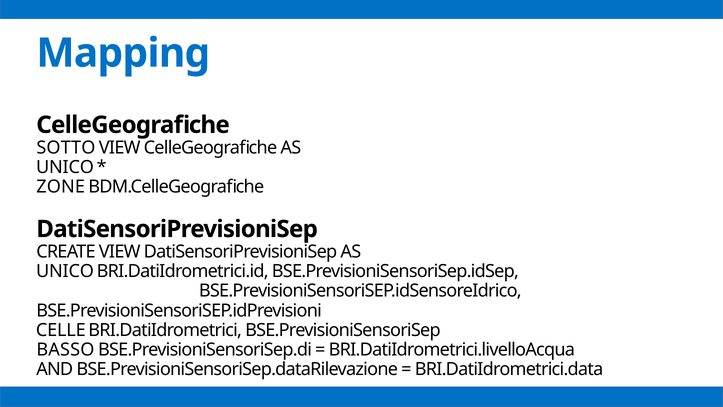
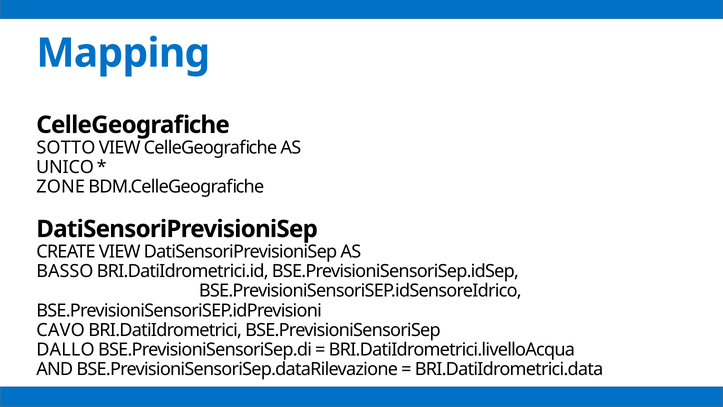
UNICO: UNICO -> BASSO (65, 271)
CELLE: CELLE -> CAVO (61, 330)
BASSO: BASSO -> DALLO (65, 349)
